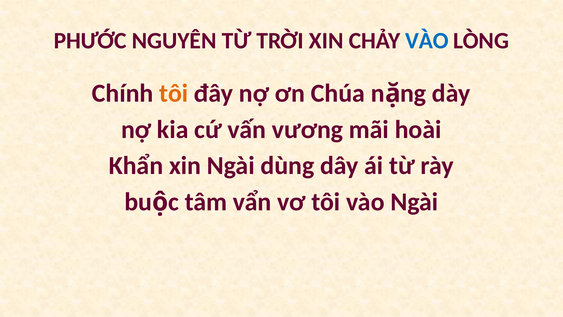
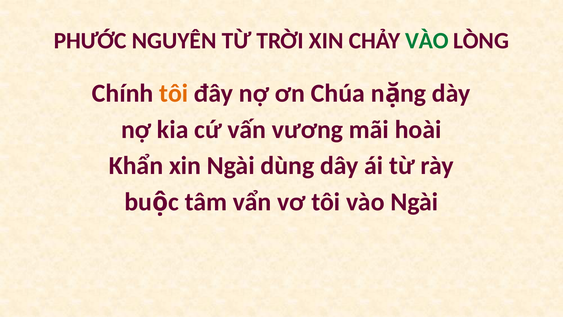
VÀO colour: blue -> green (427, 41)
